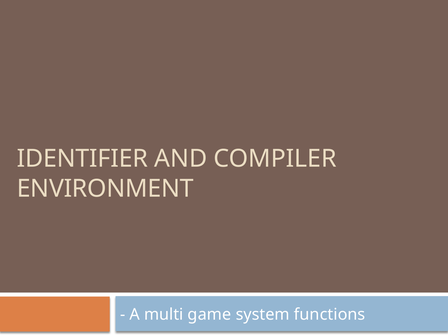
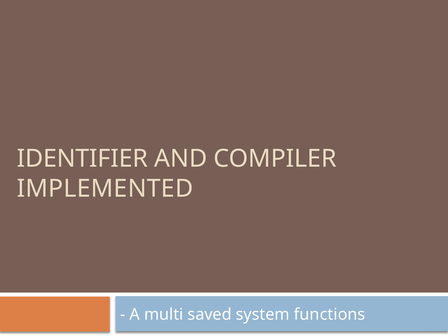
ENVIRONMENT: ENVIRONMENT -> IMPLEMENTED (105, 189)
game: game -> saved (210, 314)
